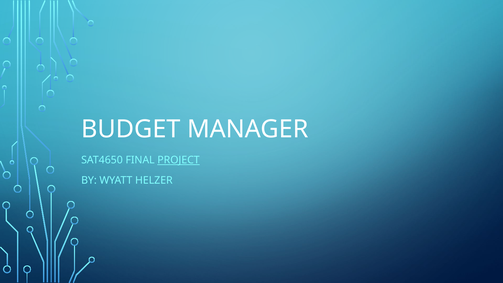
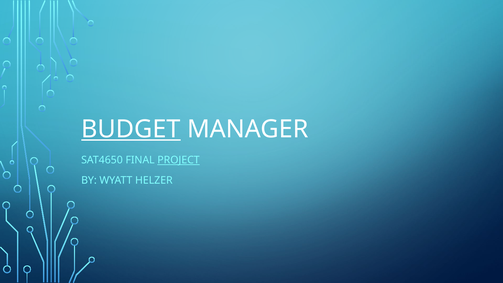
BUDGET underline: none -> present (131, 129)
